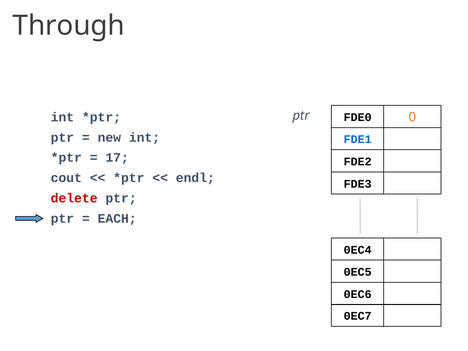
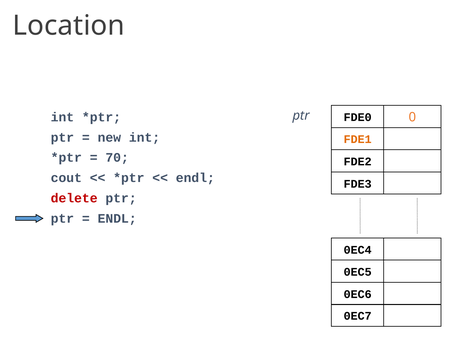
Through: Through -> Location (69, 26)
FDE1 colour: blue -> orange (358, 139)
17: 17 -> 70 (117, 158)
EACH: EACH -> ENDL (117, 219)
